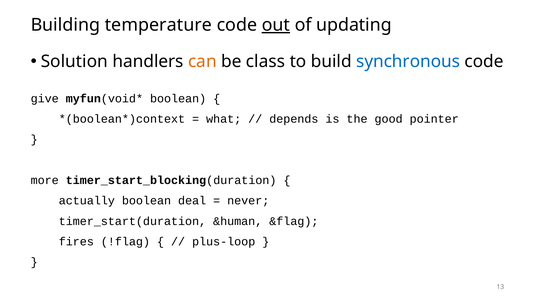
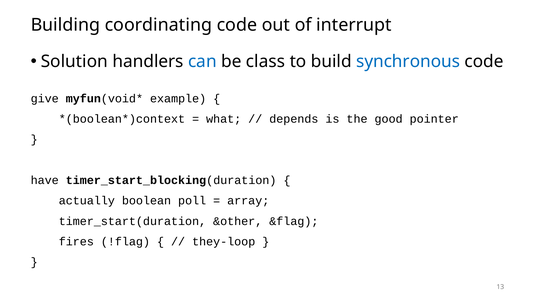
temperature: temperature -> coordinating (158, 25)
out underline: present -> none (276, 25)
updating: updating -> interrupt (354, 25)
can colour: orange -> blue (202, 61)
boolean: boolean -> example (178, 98)
more: more -> have (45, 180)
deal: deal -> poll (192, 201)
never: never -> array (248, 201)
&human: &human -> &other (238, 221)
plus-loop: plus-loop -> they-loop (224, 242)
